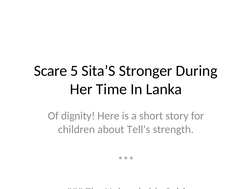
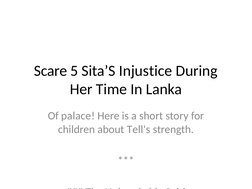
Stronger: Stronger -> Injustice (146, 71)
dignity: dignity -> palace (78, 116)
